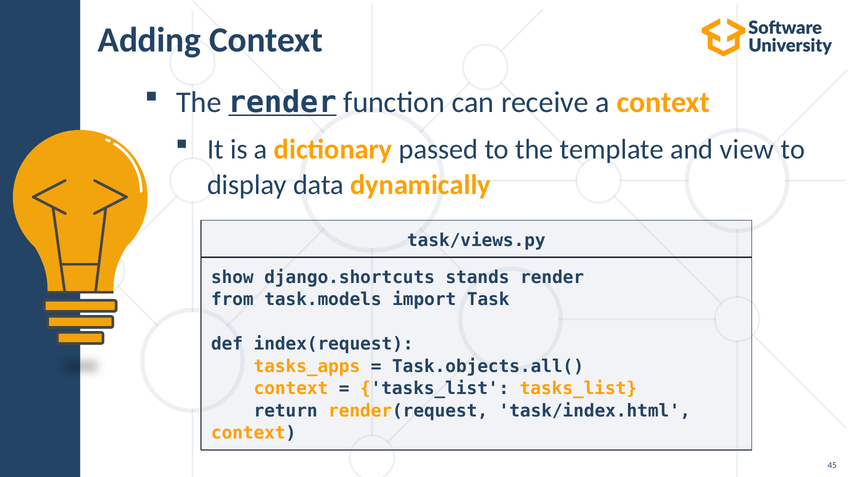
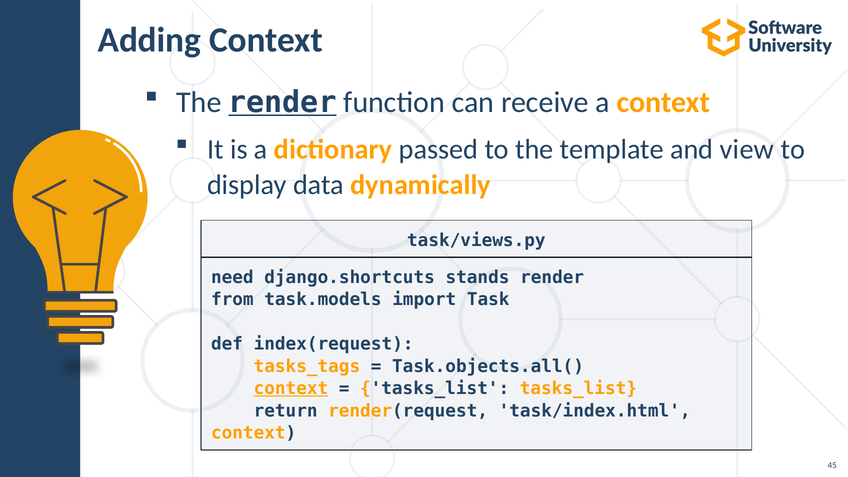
show: show -> need (232, 277)
tasks_apps: tasks_apps -> tasks_tags (307, 366)
context underline: none -> present (291, 388)
